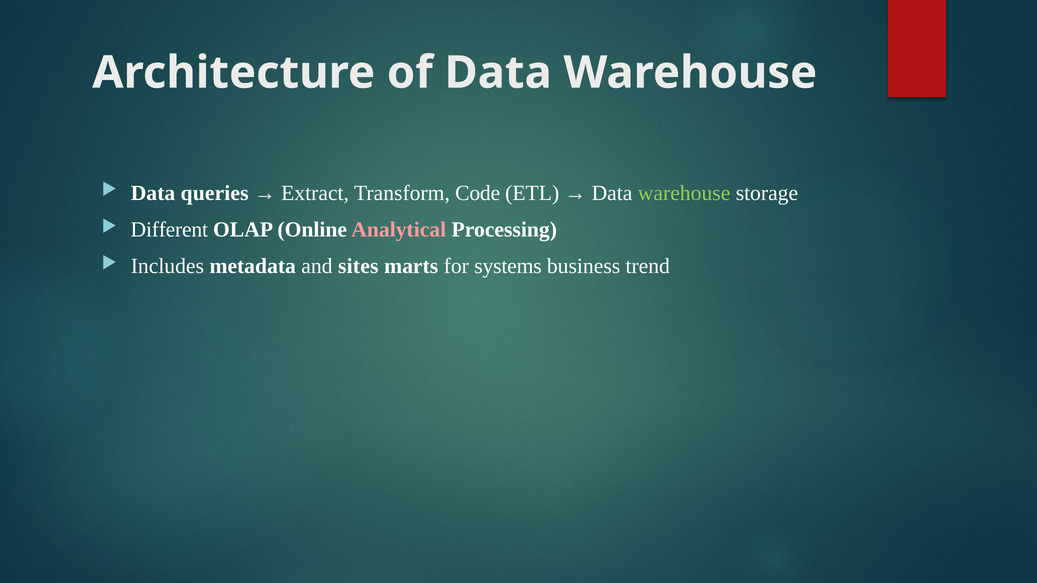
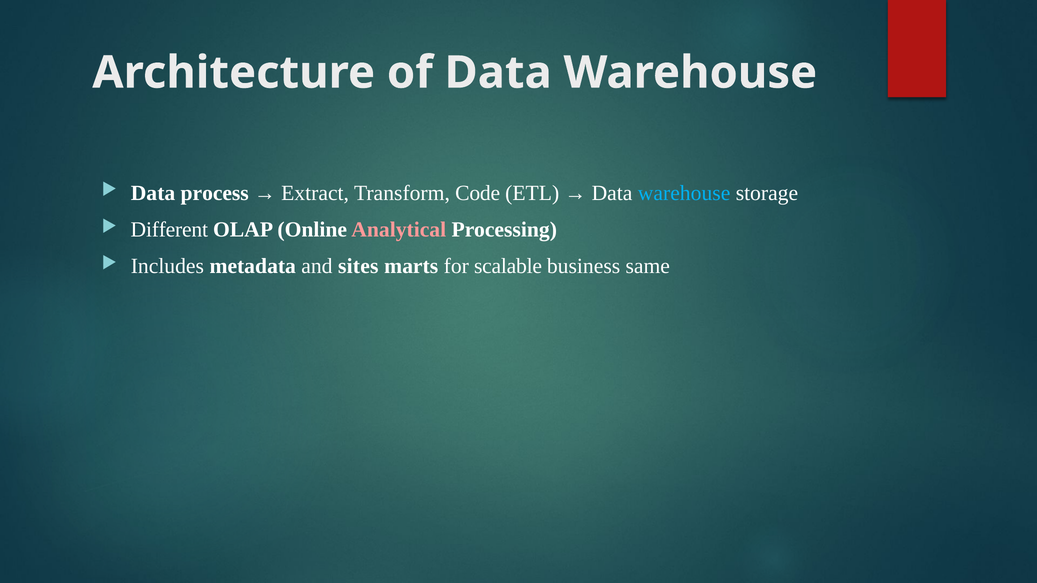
queries: queries -> process (215, 193)
warehouse colour: light green -> light blue (684, 193)
systems: systems -> scalable (508, 266)
trend: trend -> same (648, 266)
